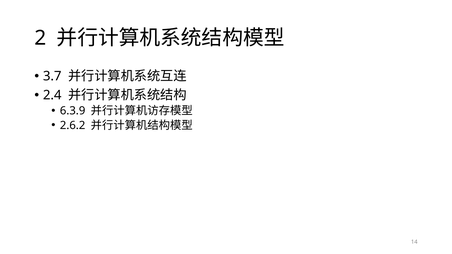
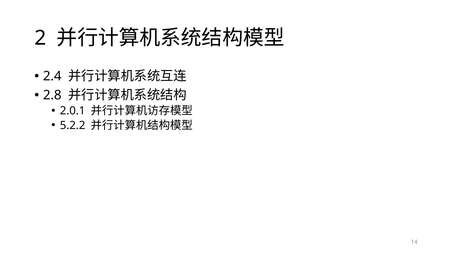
3.7: 3.7 -> 2.4 (52, 76)
2.4: 2.4 -> 2.8 (52, 95)
6.3.9: 6.3.9 -> 2.0.1 (73, 111)
2.6.2: 2.6.2 -> 5.2.2 (73, 125)
